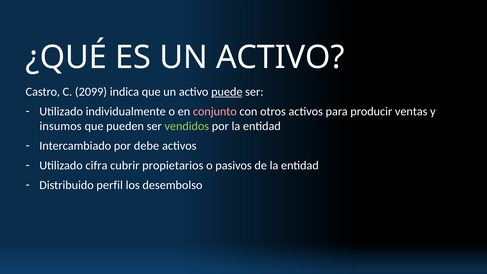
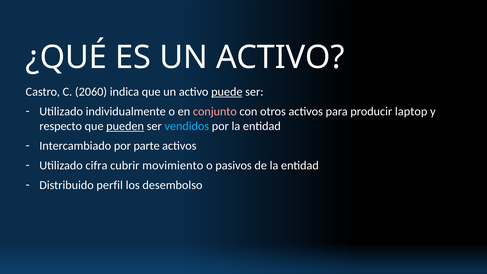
2099: 2099 -> 2060 (91, 92)
ventas: ventas -> laptop (411, 111)
insumos: insumos -> respecto (61, 126)
pueden underline: none -> present (125, 126)
vendidos colour: light green -> light blue (187, 126)
debe: debe -> parte (147, 146)
propietarios: propietarios -> movimiento (173, 165)
